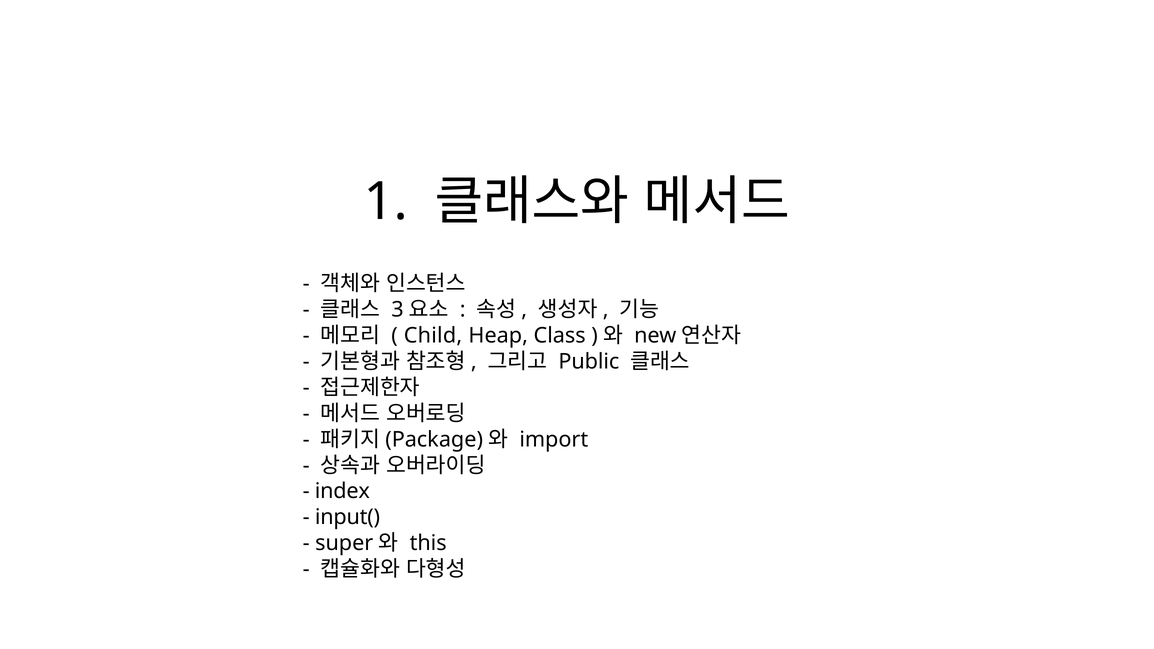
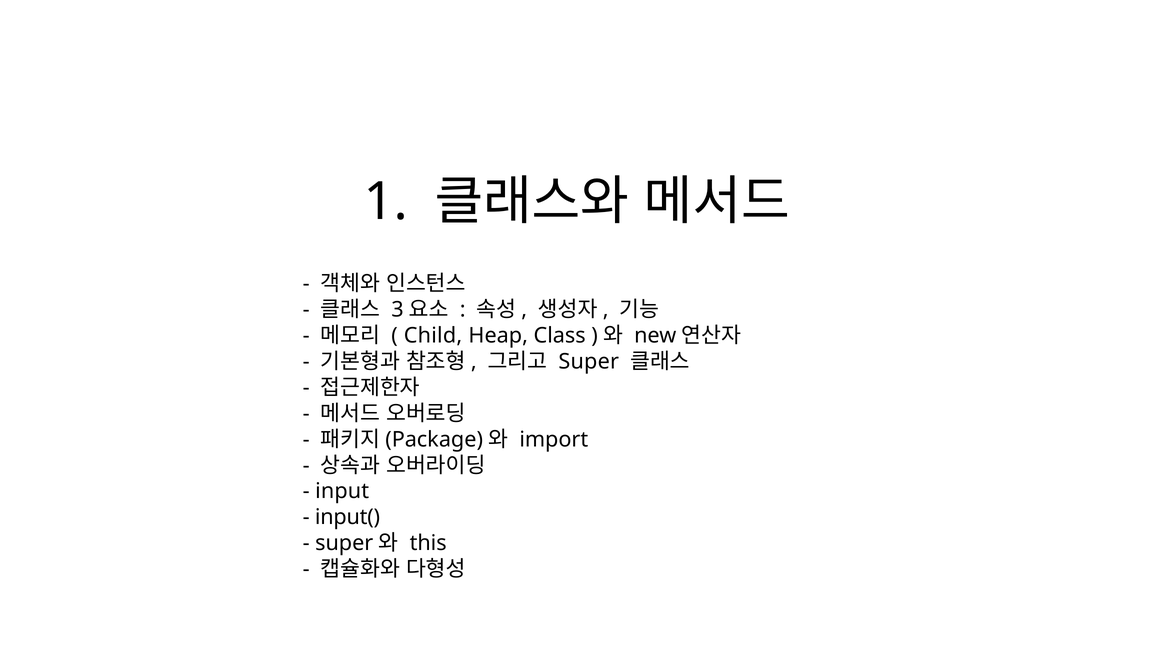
Public: Public -> Super (589, 362)
index: index -> input (342, 491)
